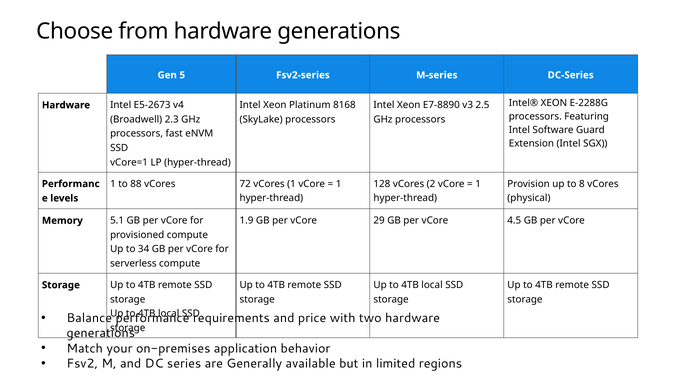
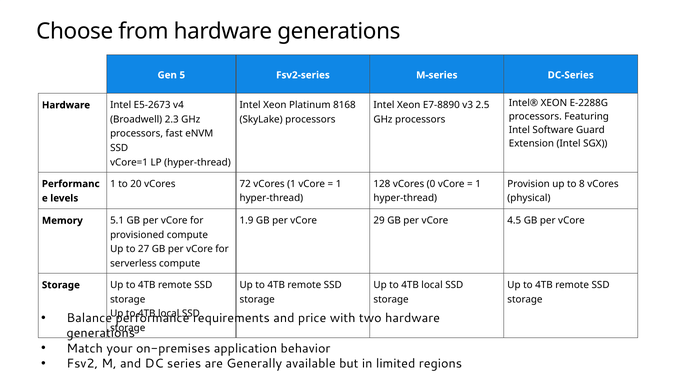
88: 88 -> 20 (136, 184)
2: 2 -> 0 (431, 184)
34: 34 -> 27 (144, 249)
